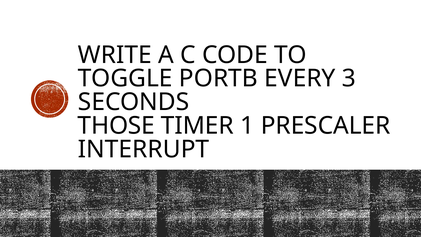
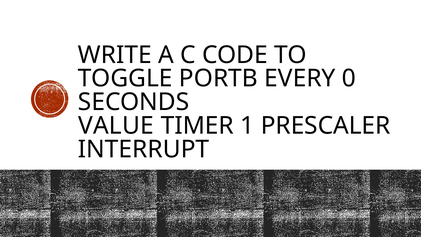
3: 3 -> 0 (349, 78)
THOSE: THOSE -> VALUE (116, 126)
